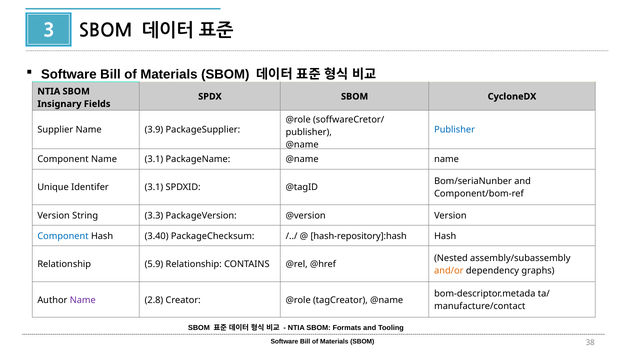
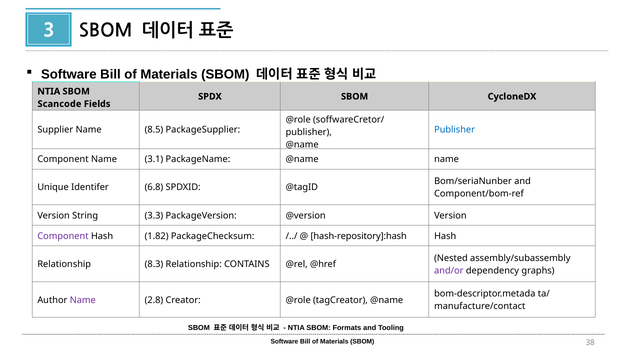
Insignary: Insignary -> Scancode (59, 104)
3.9: 3.9 -> 8.5 (154, 130)
Identifer 3.1: 3.1 -> 6.8 (154, 187)
Component colour: blue -> purple (63, 236)
3.40: 3.40 -> 1.82 (157, 236)
5.9: 5.9 -> 8.3 (154, 264)
and/or colour: orange -> purple (449, 270)
